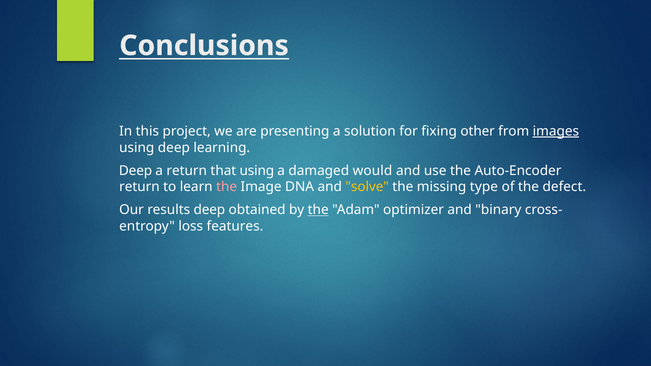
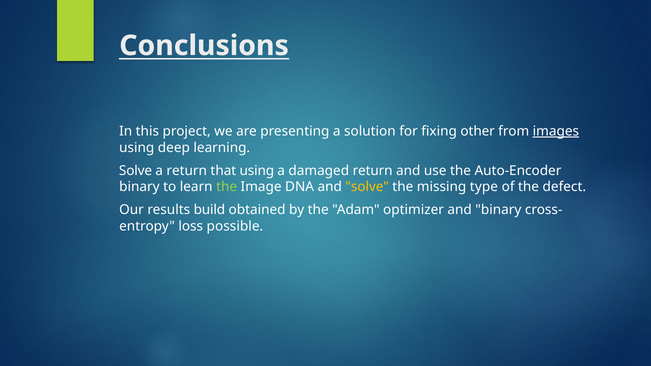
Deep: Deep -> Solve (136, 171)
damaged would: would -> return (373, 171)
return: return -> binary (139, 187)
the colour: pink -> light green (227, 187)
results deep: deep -> build (209, 210)
the underline: present -> none (318, 210)
features: features -> possible (235, 226)
